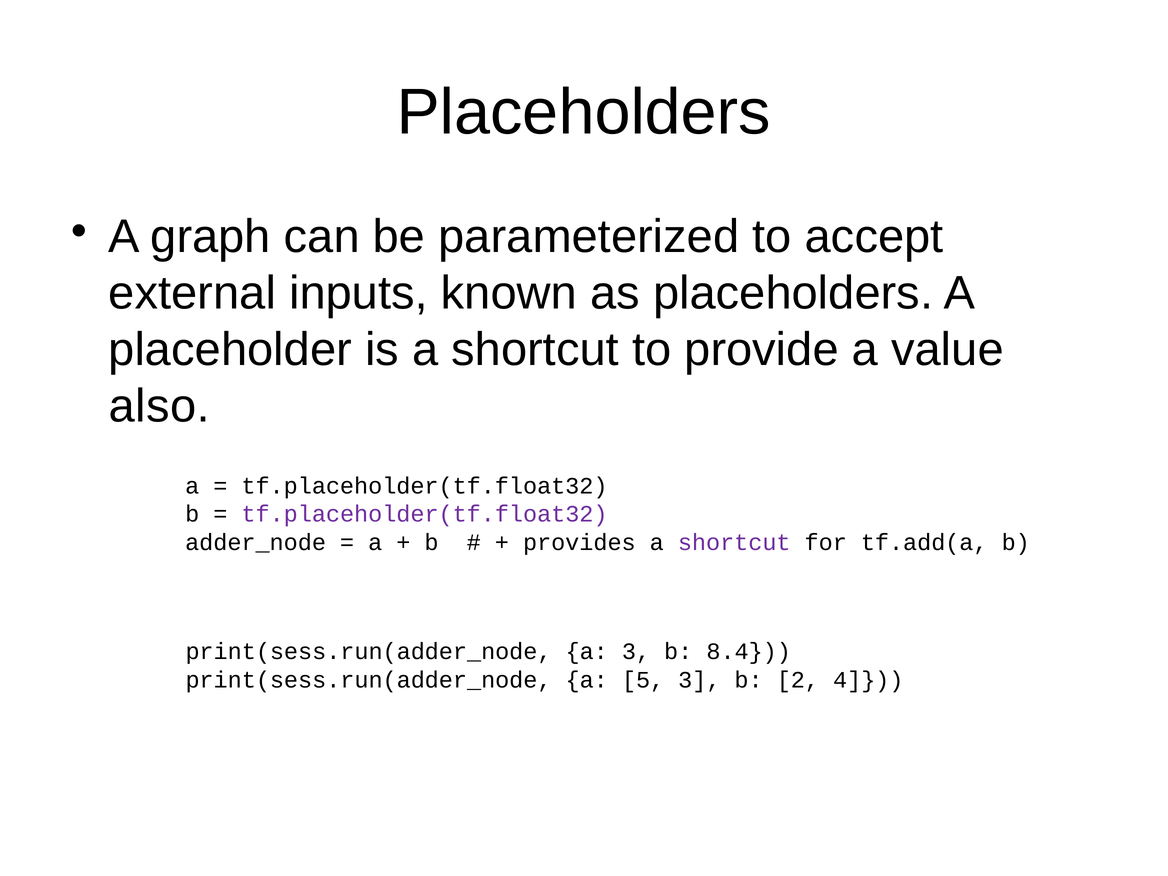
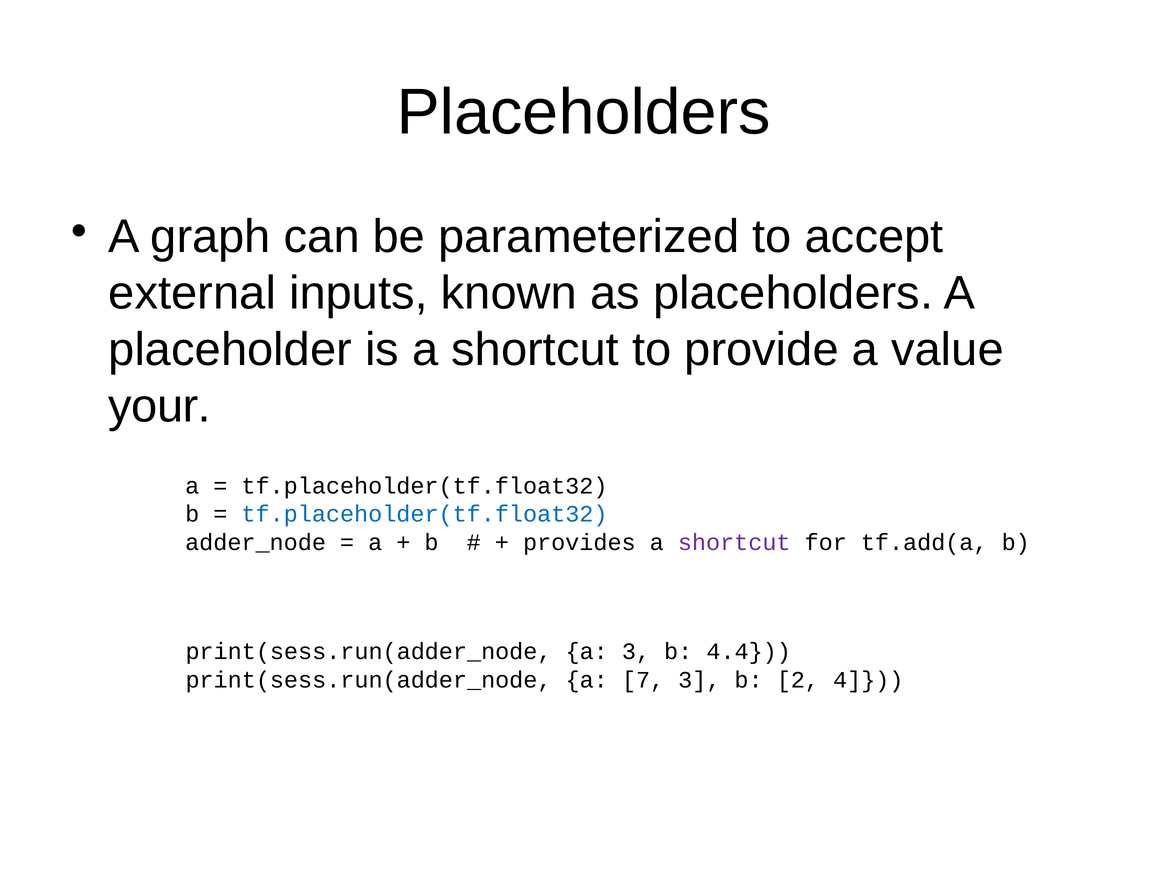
also: also -> your (160, 406)
tf.placeholder(tf.float32 colour: purple -> blue (425, 514)
8.4: 8.4 -> 4.4 (749, 651)
5: 5 -> 7 (643, 680)
